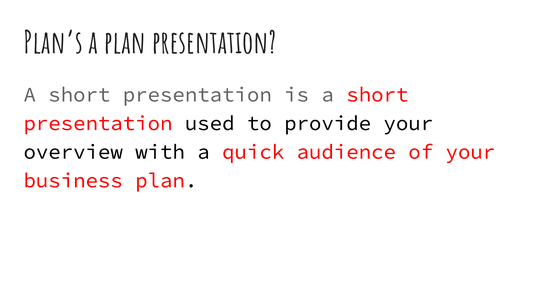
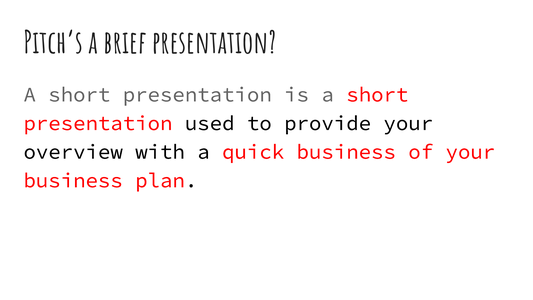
Plan’s: Plan’s -> Pitch’s (53, 43)
a plan: plan -> brief (125, 43)
quick audience: audience -> business (346, 152)
